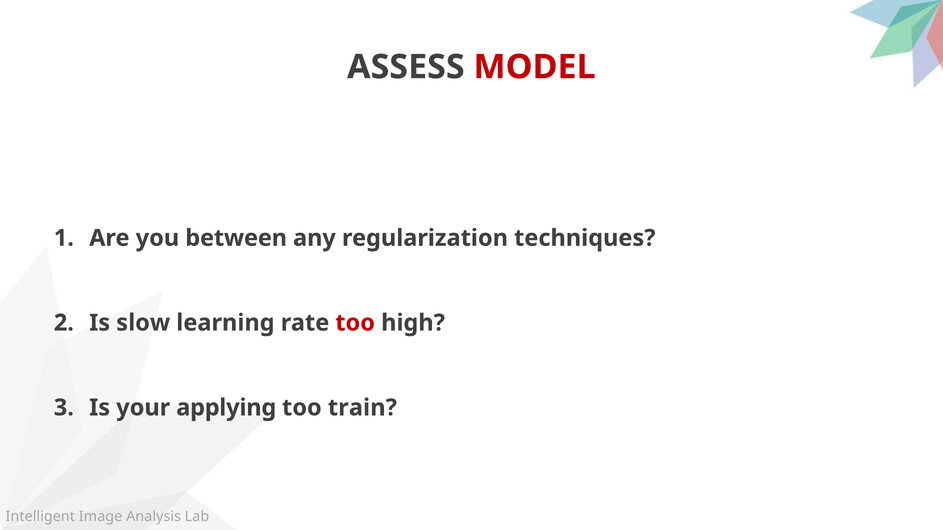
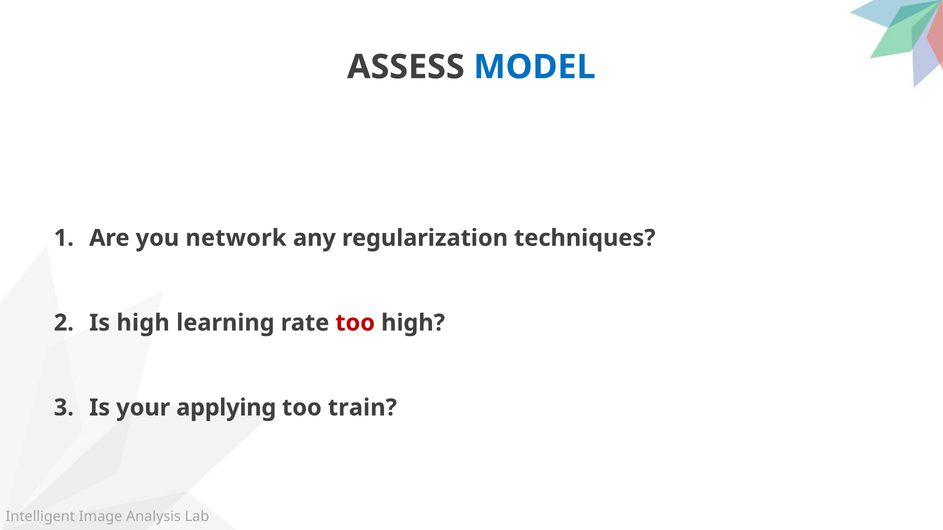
MODEL colour: red -> blue (535, 67)
between: between -> network (236, 238)
Is slow: slow -> high (143, 323)
